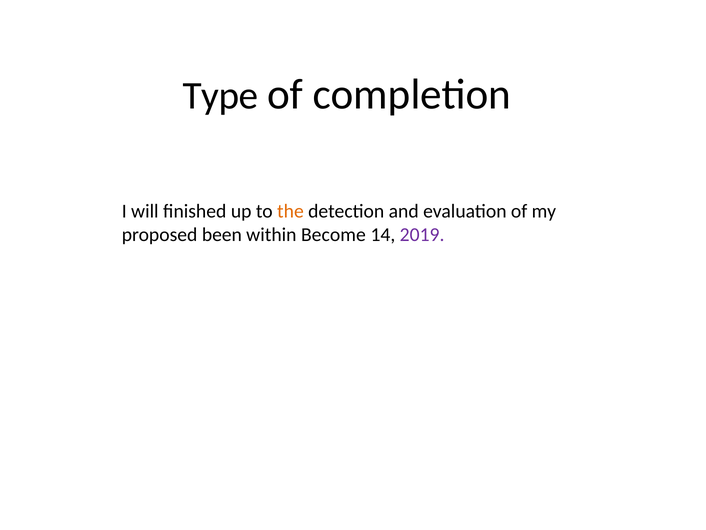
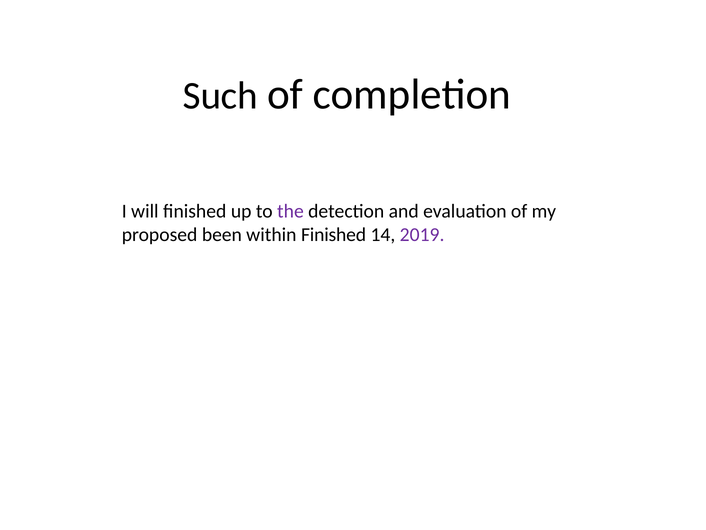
Type: Type -> Such (220, 95)
the colour: orange -> purple (290, 211)
within Become: Become -> Finished (334, 234)
